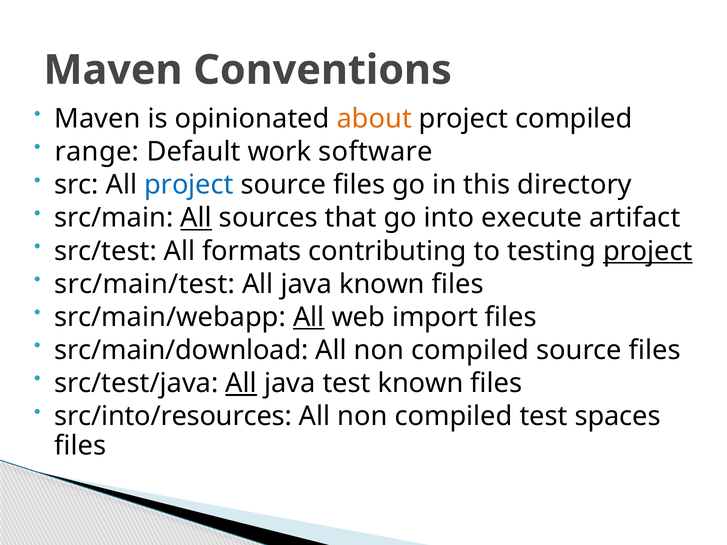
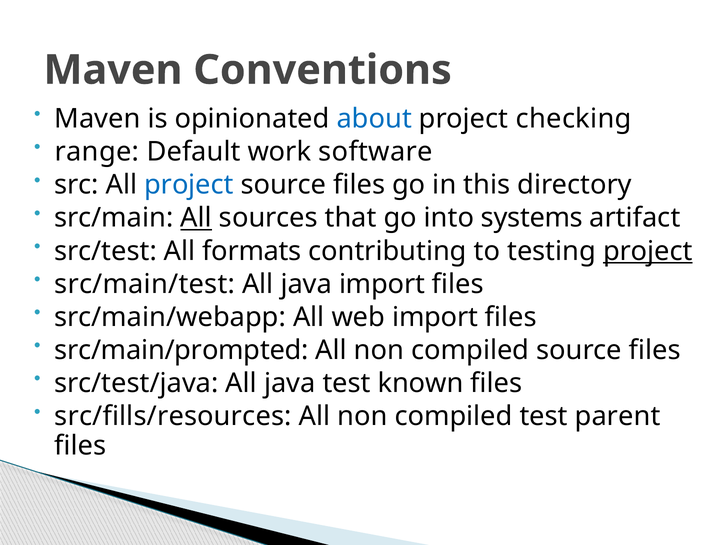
about colour: orange -> blue (374, 119)
project compiled: compiled -> checking (574, 119)
execute: execute -> systems (532, 218)
java known: known -> import (382, 284)
All underline: present -> none (309, 317)
src/main/download: src/main/download -> src/main/prompted (181, 350)
All underline: present -> none (241, 383)
src/into/resources: src/into/resources -> src/fills/resources (173, 417)
spaces: spaces -> parent (618, 417)
